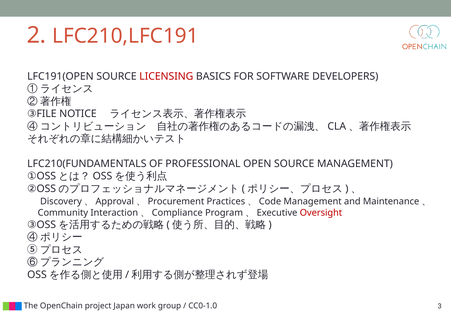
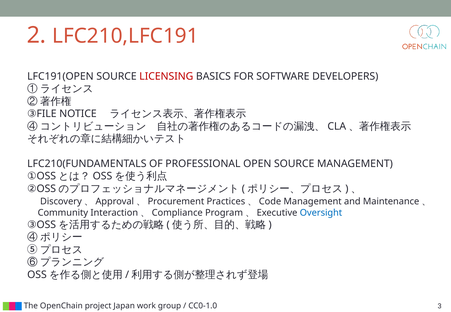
Oversight colour: red -> blue (321, 213)
